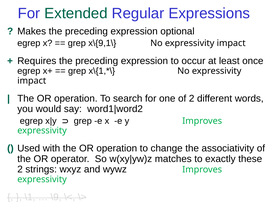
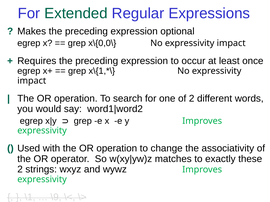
x\{9,1\: x\{9,1\ -> x\{0,0\ (102, 43)
